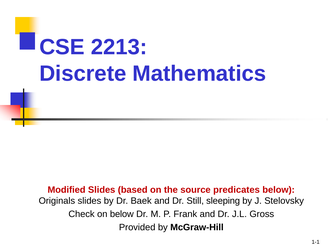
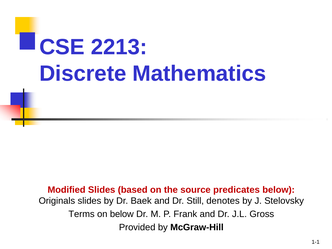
sleeping: sleeping -> denotes (223, 201)
Check: Check -> Terms (82, 214)
